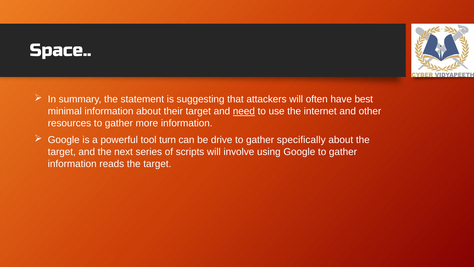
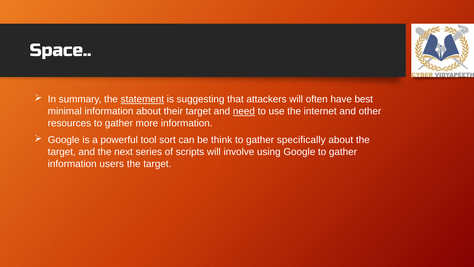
statement underline: none -> present (142, 99)
turn: turn -> sort (168, 140)
drive: drive -> think (222, 140)
reads: reads -> users (112, 164)
